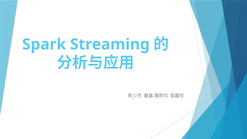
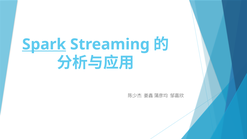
Spark underline: none -> present (44, 44)
